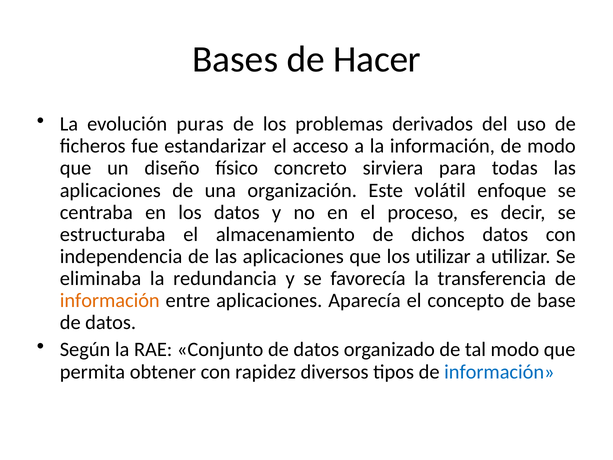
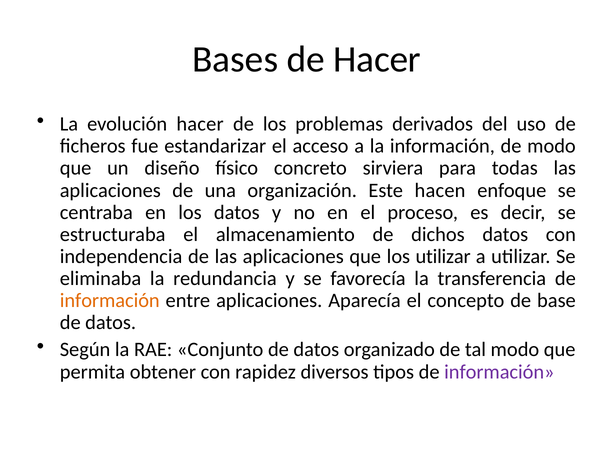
evolución puras: puras -> hacer (200, 124)
volátil: volátil -> hacen (440, 190)
información colour: blue -> purple (499, 372)
